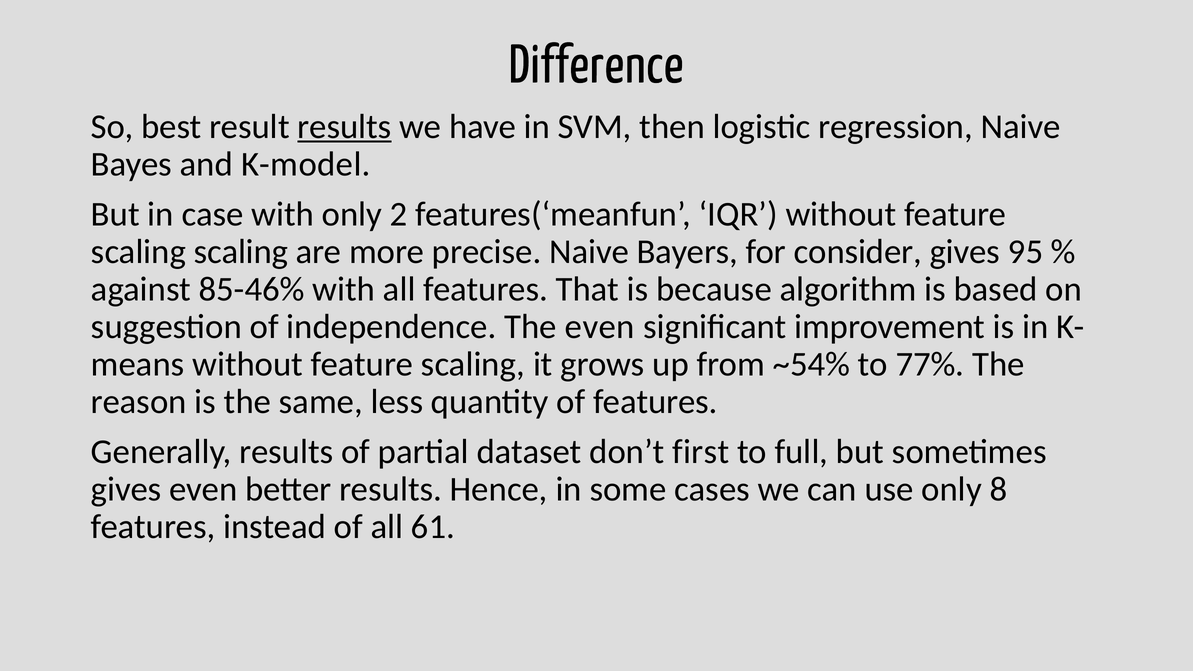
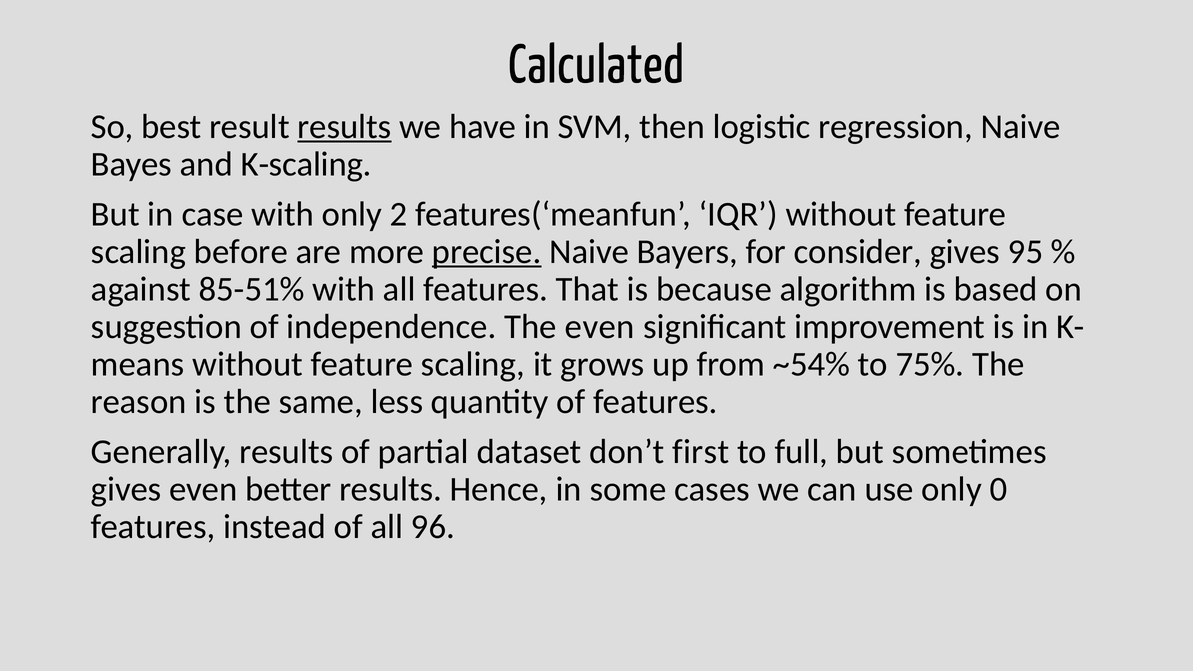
Difference: Difference -> Calculated (596, 64)
K-model: K-model -> K-scaling (306, 164)
scaling scaling: scaling -> before (241, 252)
precise underline: none -> present (487, 252)
85-46%: 85-46% -> 85-51% (252, 289)
77%: 77% -> 75% (930, 364)
8: 8 -> 0 (998, 489)
61: 61 -> 96 (433, 527)
